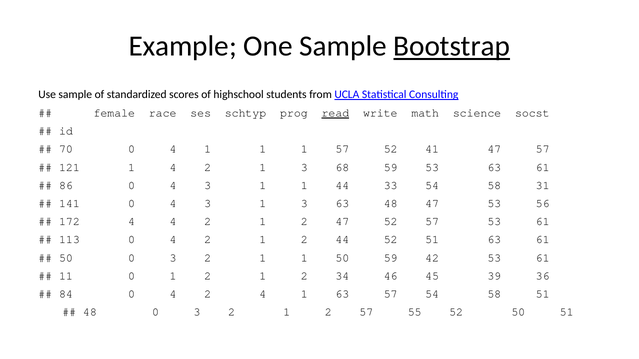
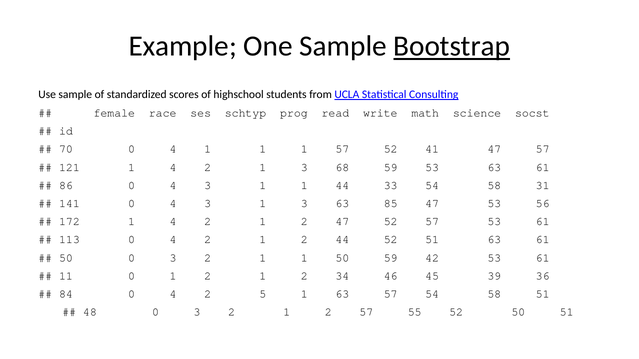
read underline: present -> none (335, 113)
63 48: 48 -> 85 (391, 204)
172 4: 4 -> 1 (132, 222)
2 4: 4 -> 5 (263, 294)
